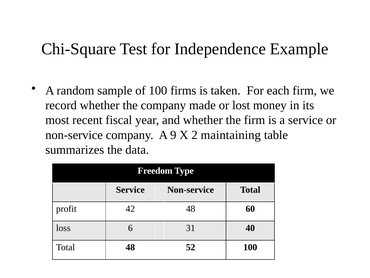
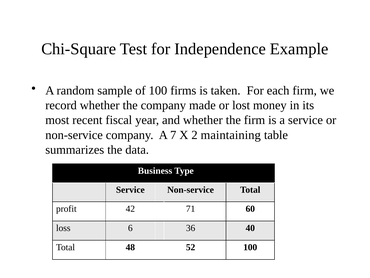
9: 9 -> 7 (173, 135)
Freedom: Freedom -> Business (155, 170)
42 48: 48 -> 71 (191, 208)
31: 31 -> 36 (191, 228)
